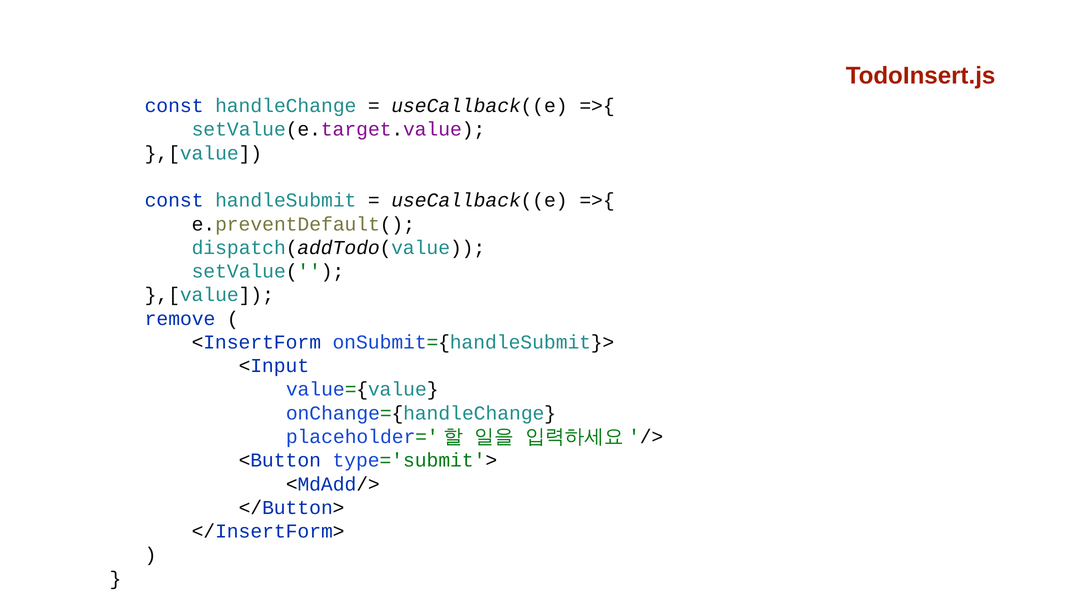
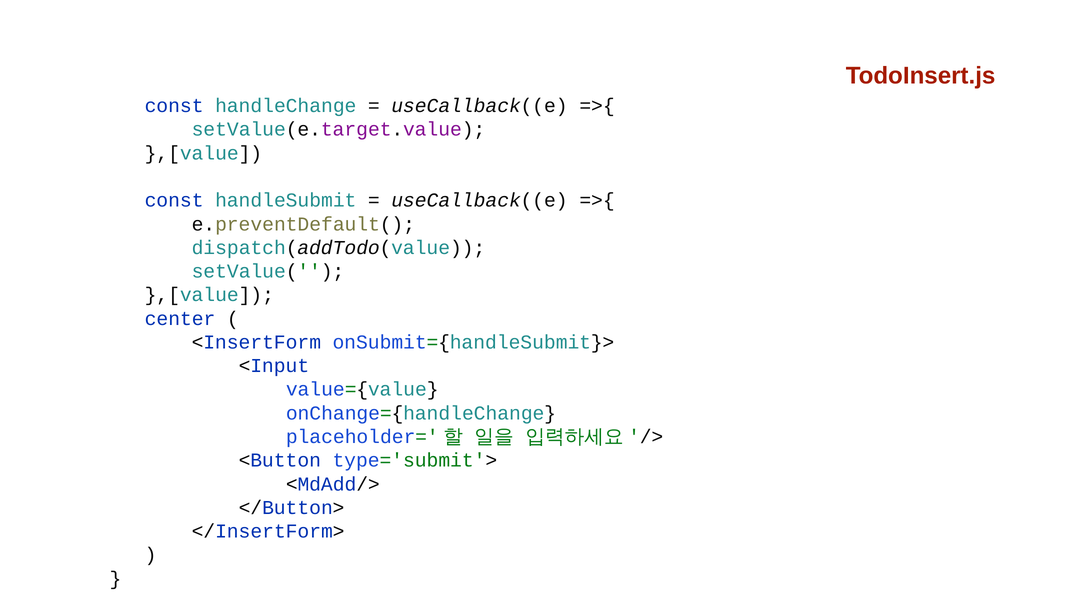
remove: remove -> center (180, 318)
